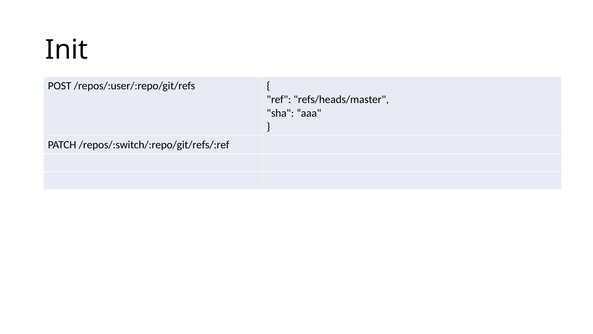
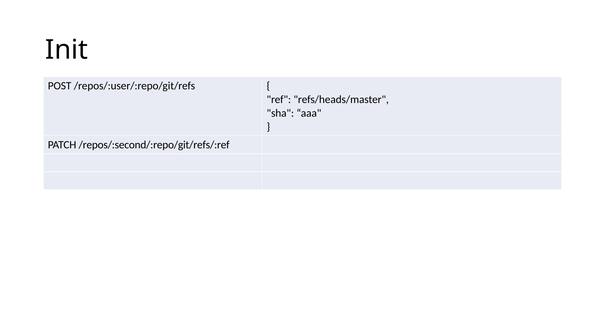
/repos/:switch/:repo/git/refs/:ref: /repos/:switch/:repo/git/refs/:ref -> /repos/:second/:repo/git/refs/:ref (154, 145)
